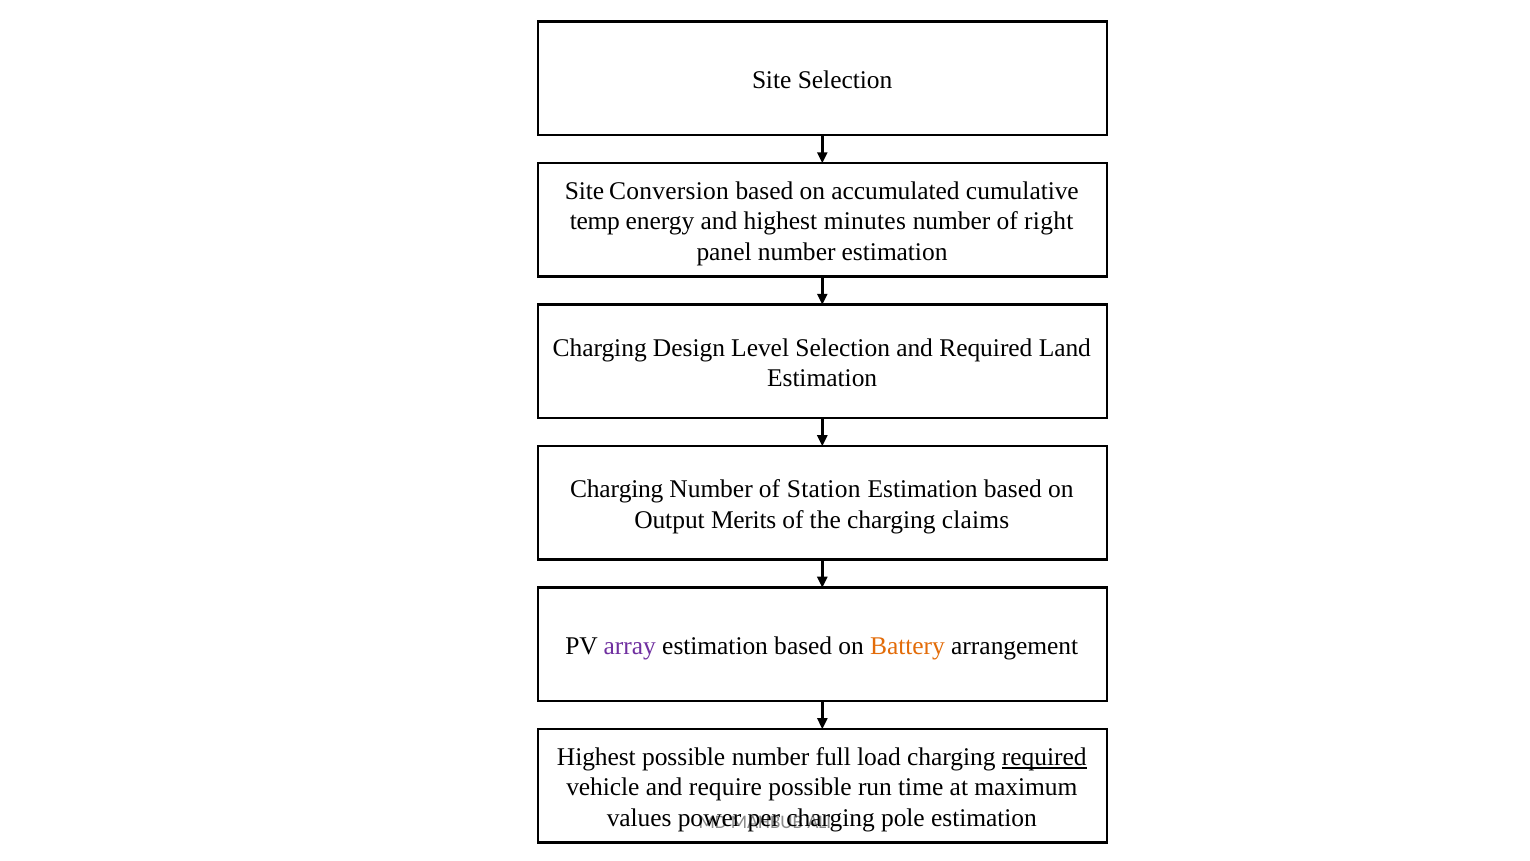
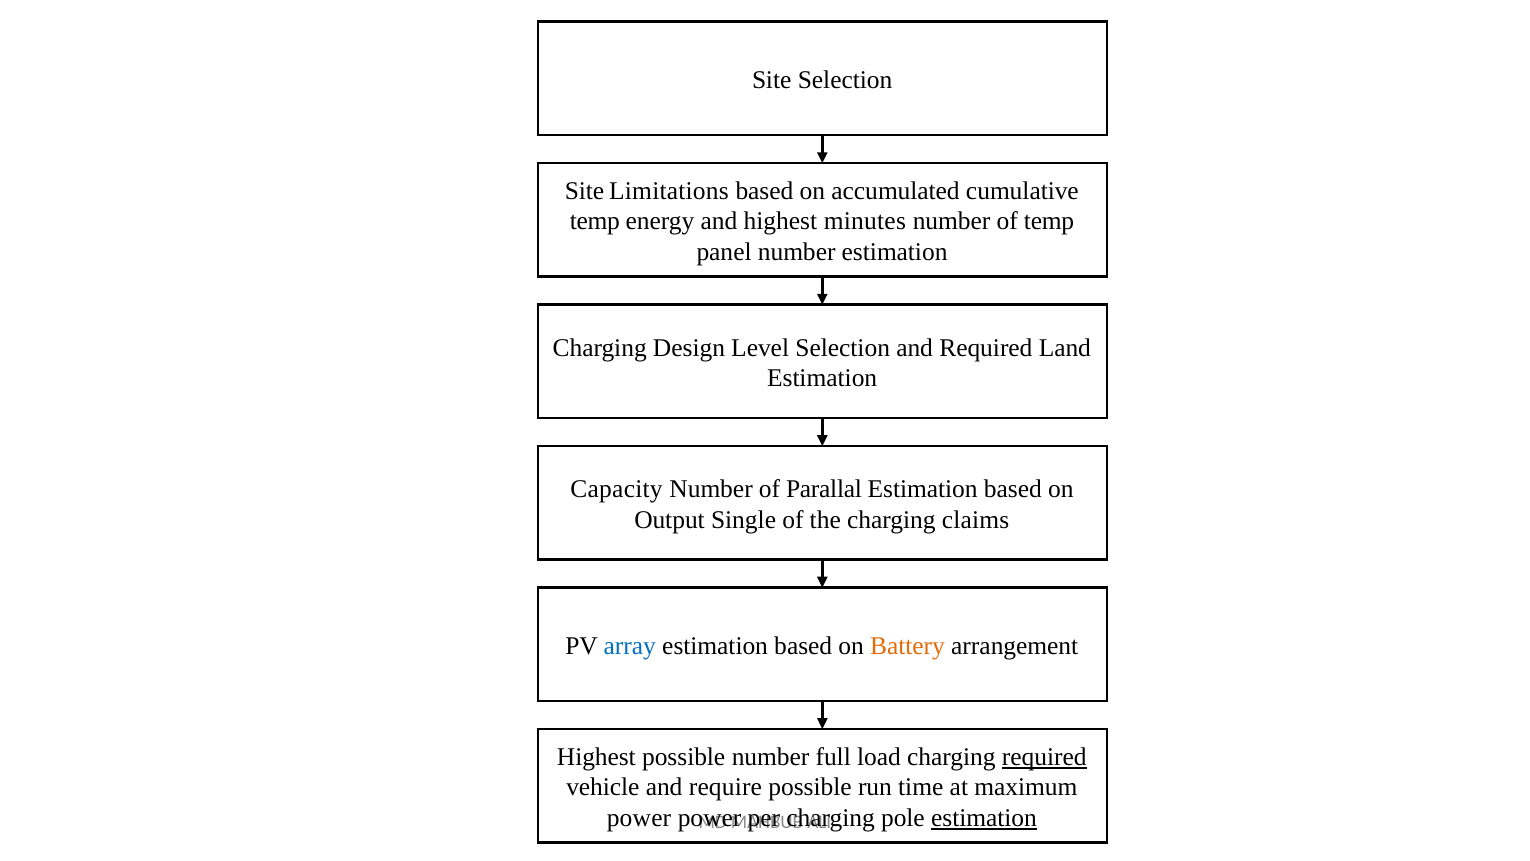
Conversion: Conversion -> Limitations (669, 191)
of right: right -> temp (1049, 221)
Charging: Charging -> Capacity (617, 489)
Station: Station -> Parallal (824, 489)
Merits: Merits -> Single (744, 520)
array colour: purple -> blue (630, 646)
values: values -> power (639, 818)
estimation underline: none -> present (984, 818)
